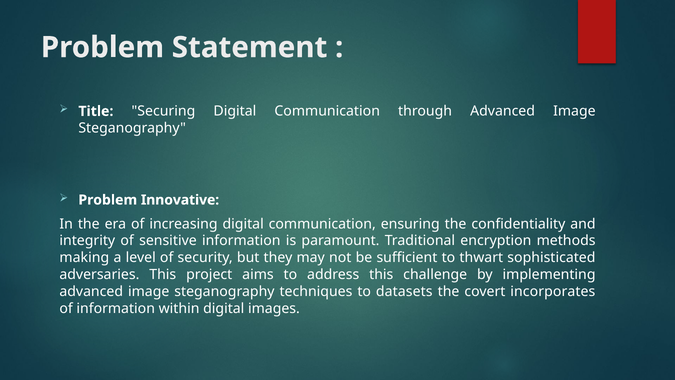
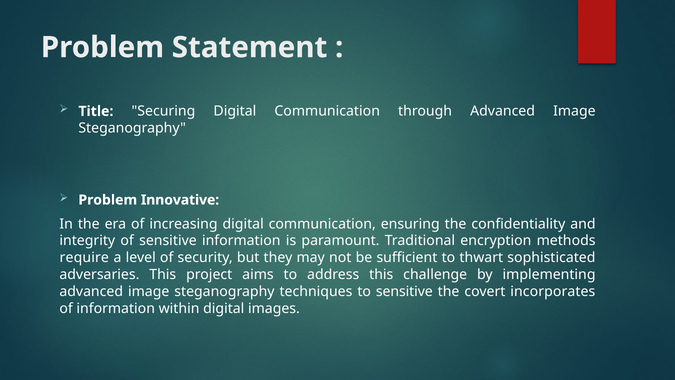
making: making -> require (84, 257)
to datasets: datasets -> sensitive (404, 291)
